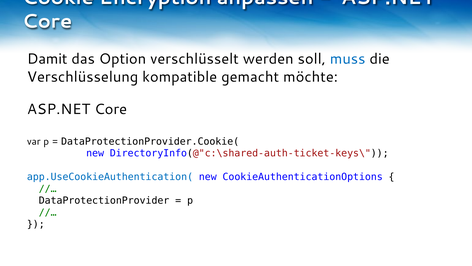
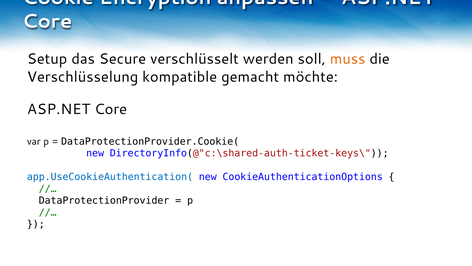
Damit: Damit -> Setup (47, 59)
Option: Option -> Secure (123, 59)
muss colour: blue -> orange (348, 59)
